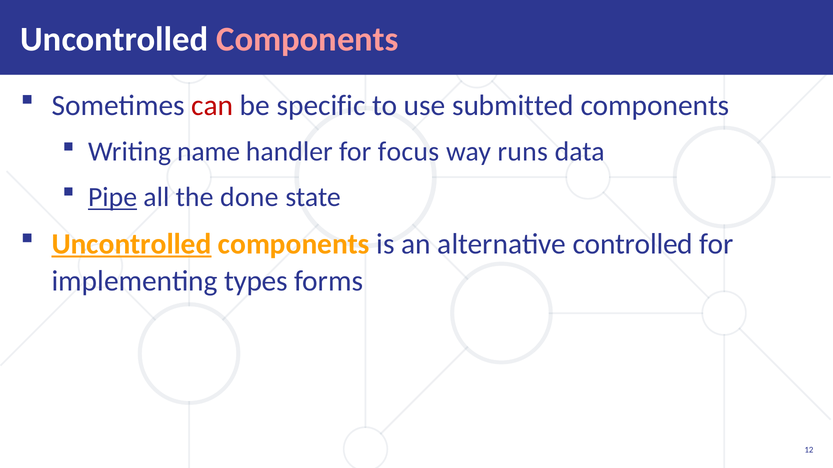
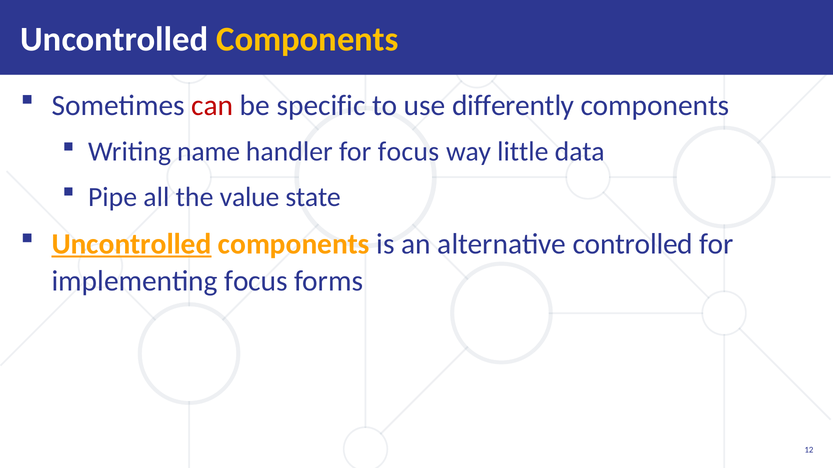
Components colour: pink -> yellow (307, 39)
submitted: submitted -> differently (513, 106)
runs: runs -> little (523, 152)
Pipe underline: present -> none (113, 197)
done: done -> value (250, 197)
implementing types: types -> focus (256, 281)
